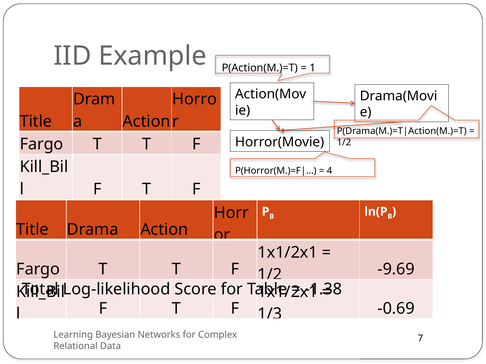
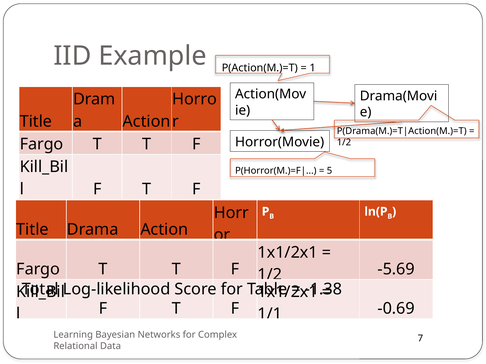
4: 4 -> 5 (329, 171)
-9.69: -9.69 -> -5.69 (396, 269)
1/3: 1/3 -> 1/1 (270, 314)
